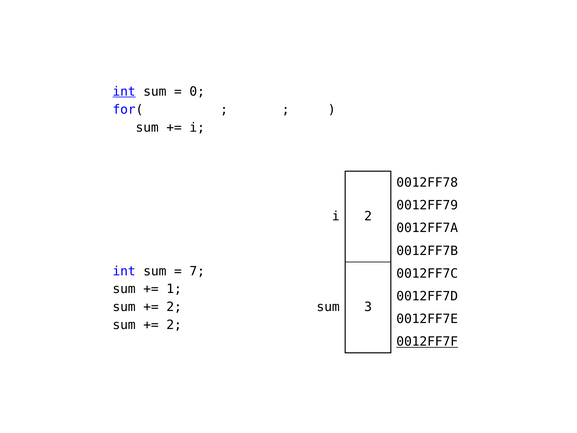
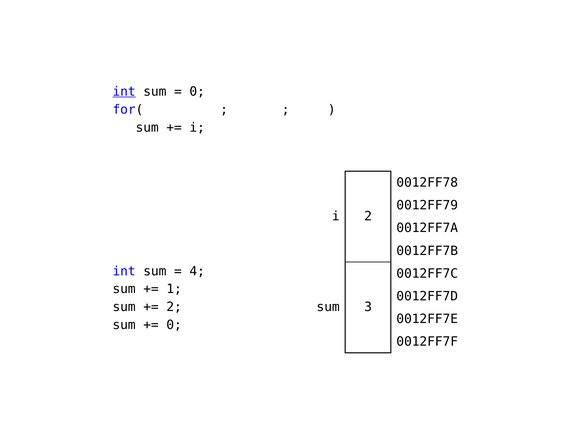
7: 7 -> 4 (197, 271)
2: 2 -> 0 (174, 325)
0012FF7F underline: present -> none (427, 342)
